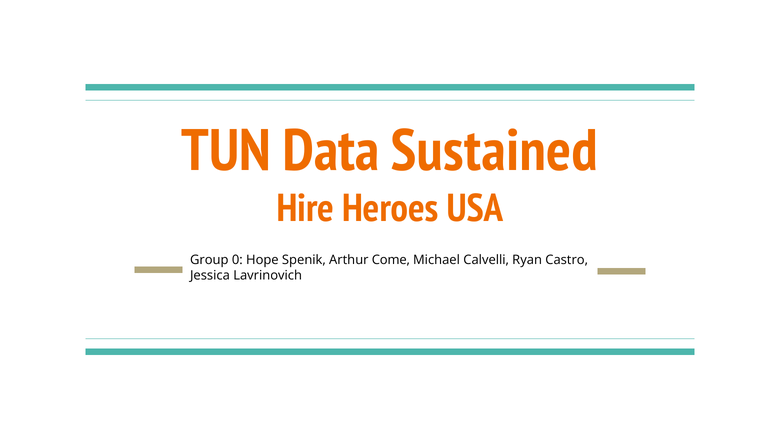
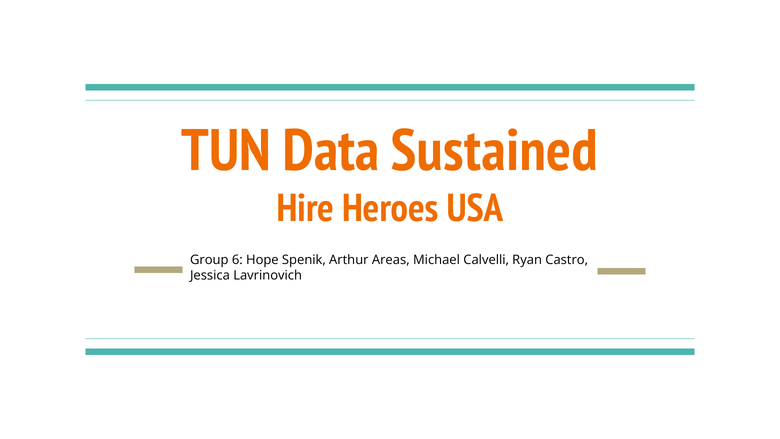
0: 0 -> 6 (237, 260)
Come: Come -> Areas (391, 260)
